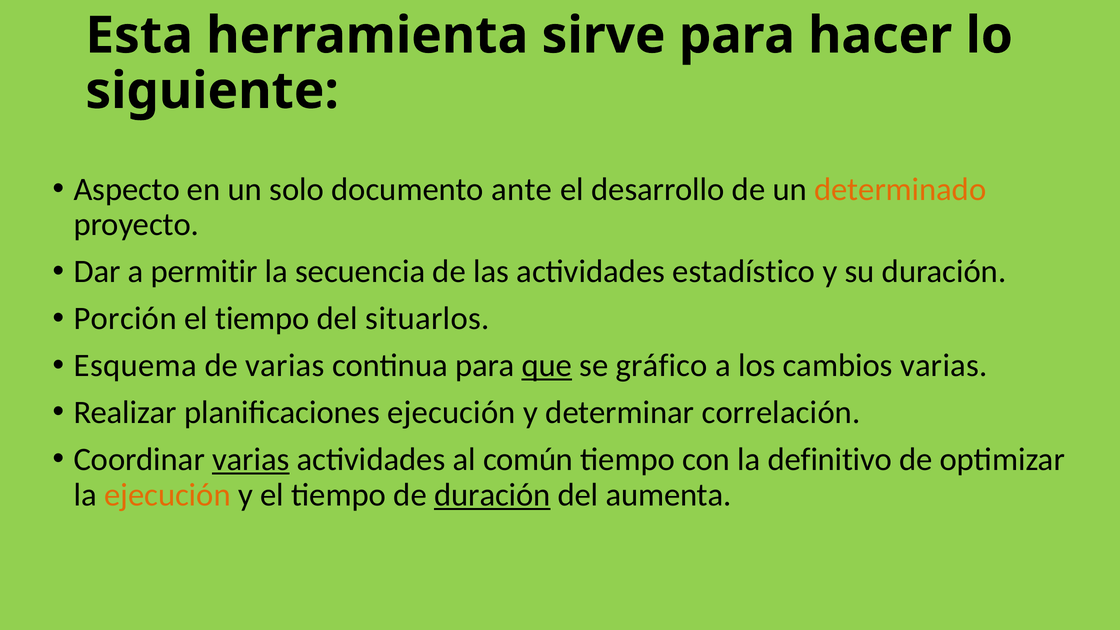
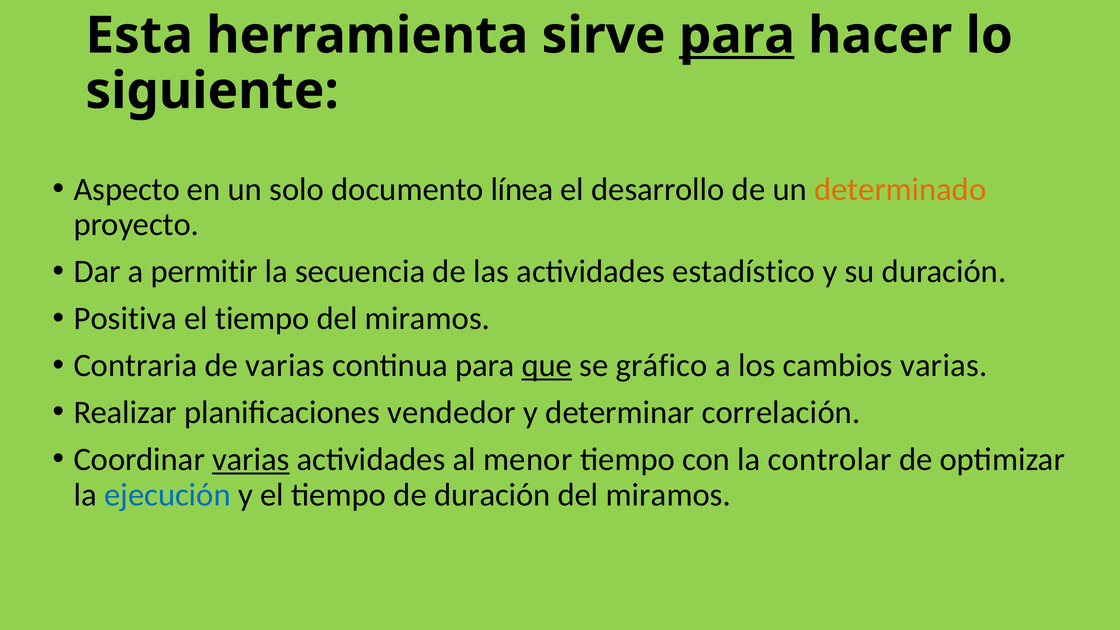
para underline: none -> present (737, 36)
ante: ante -> línea (522, 189)
Porción: Porción -> Positiva (125, 319)
situarlos: situarlos -> miramos (428, 319)
Esquema: Esquema -> Contraria (135, 366)
planificaciones ejecución: ejecución -> vendedor (451, 412)
común: común -> menor (528, 459)
definitivo: definitivo -> controlar (830, 459)
ejecución colour: orange -> blue (167, 495)
duración underline: present -> none (492, 495)
aumenta: aumenta -> miramos (668, 495)
